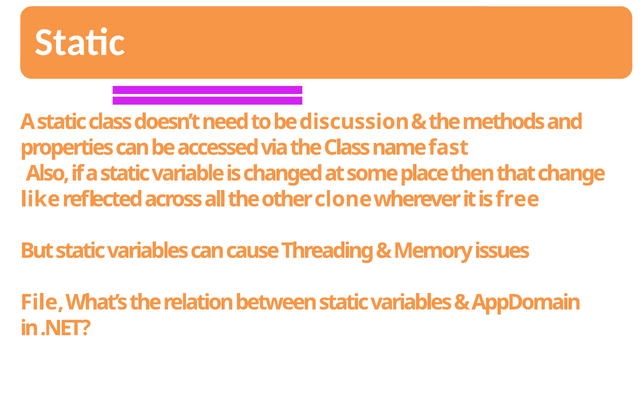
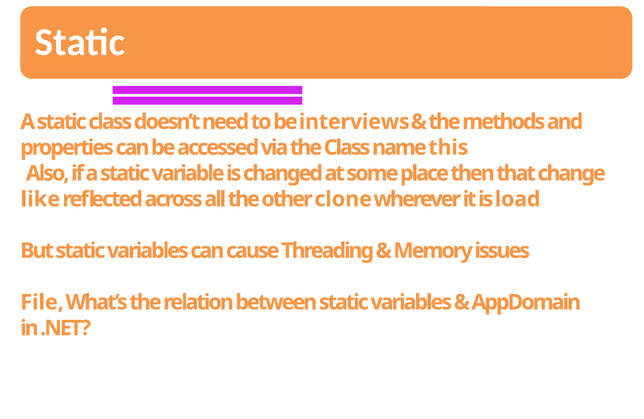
discussion: discussion -> interviews (354, 122)
fast: fast -> this (448, 147)
free: free -> load (518, 199)
